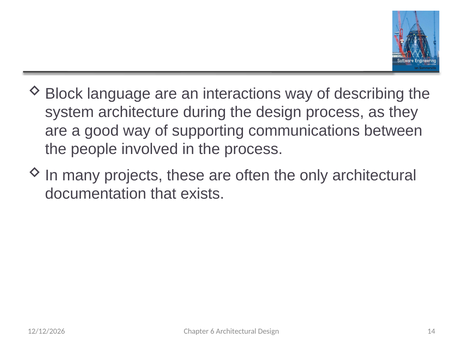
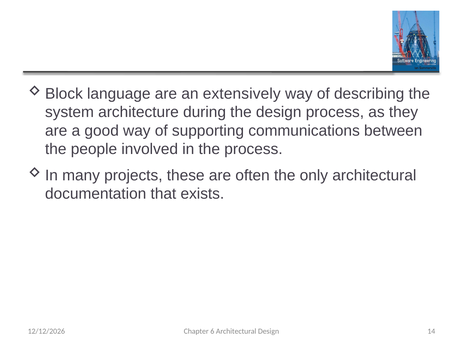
interactions: interactions -> extensively (242, 94)
